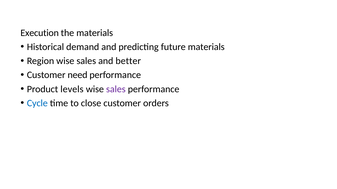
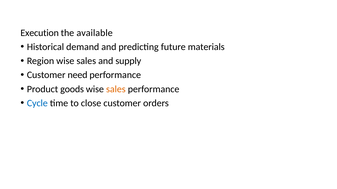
the materials: materials -> available (95, 33)
better: better -> supply (128, 61)
levels: levels -> goods (72, 89)
sales colour: purple -> orange (116, 89)
